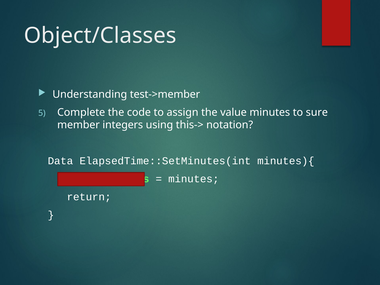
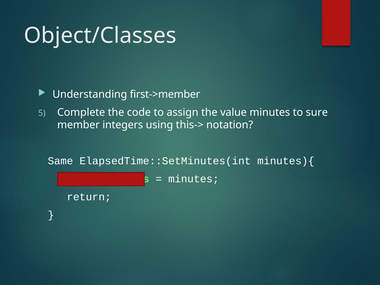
test->member: test->member -> first->member (165, 94)
Data: Data -> Same (60, 161)
